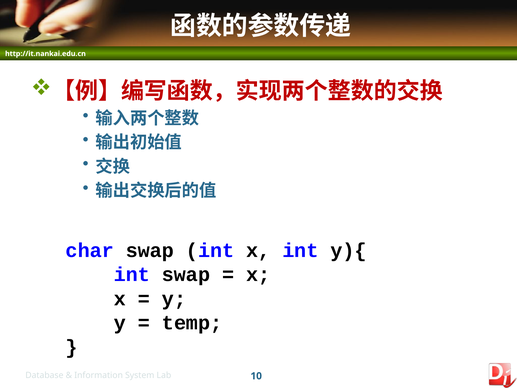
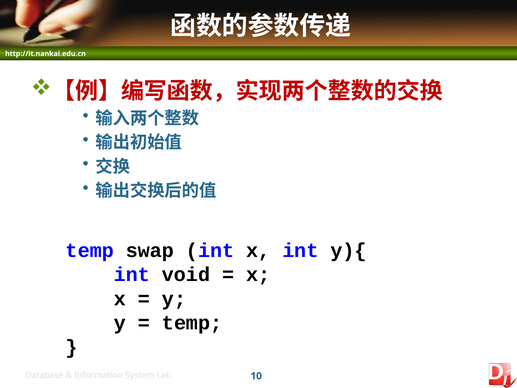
char: char -> temp (90, 250)
int swap: swap -> void (186, 274)
